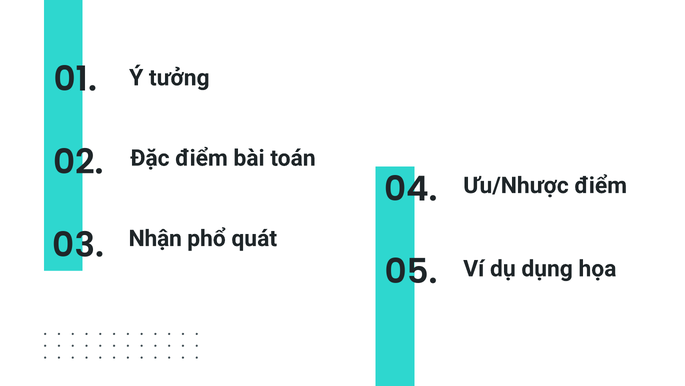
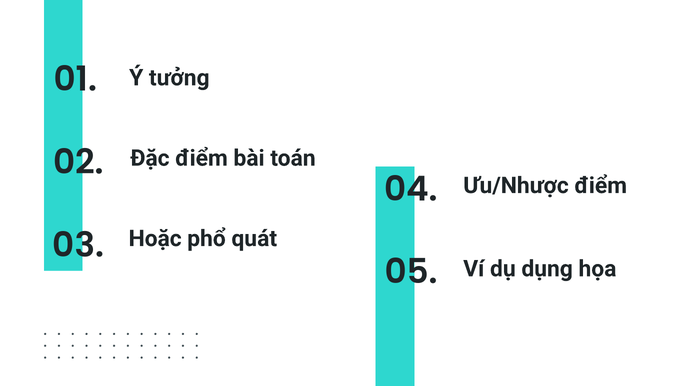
Nhận: Nhận -> Hoặc (155, 238)
